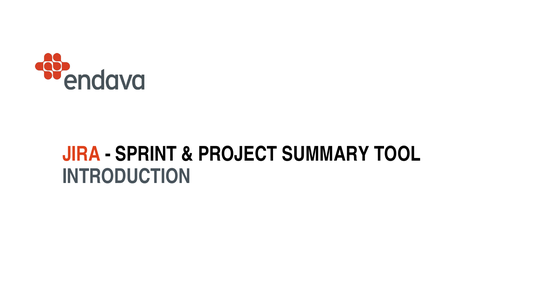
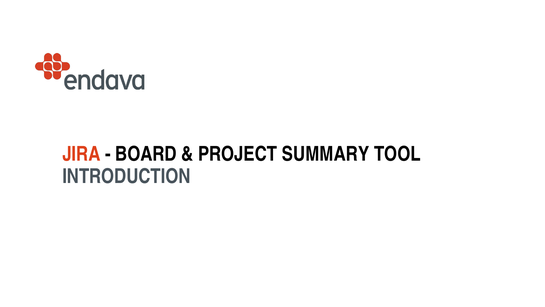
SPRINT: SPRINT -> BOARD (146, 154)
